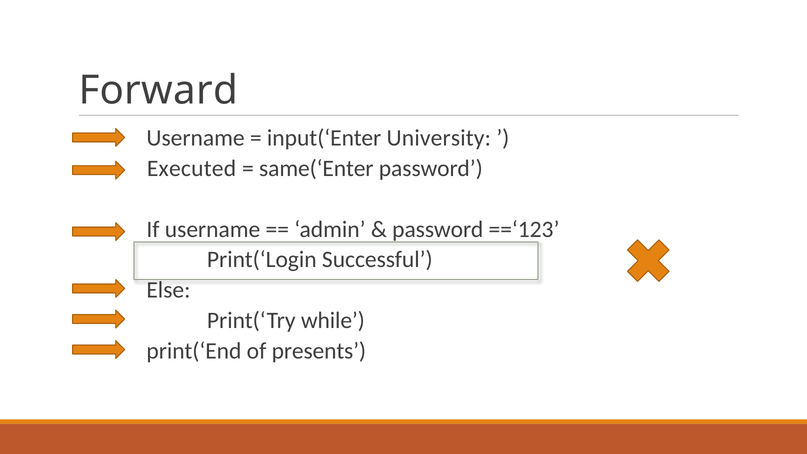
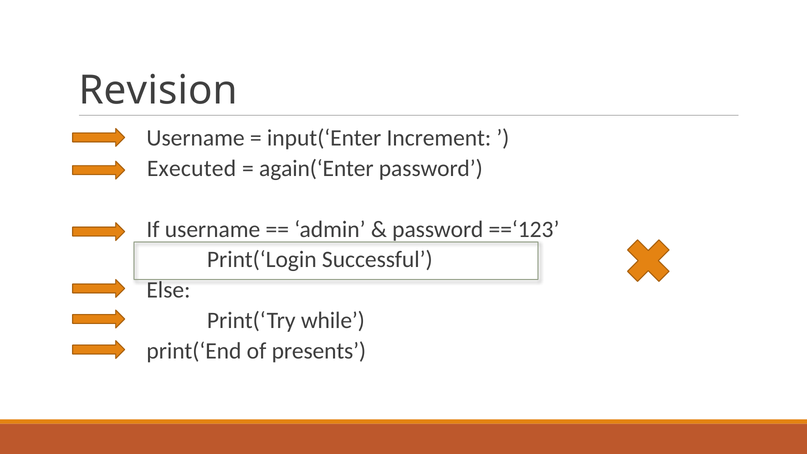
Forward: Forward -> Revision (158, 90)
University: University -> Increment (439, 138)
same(‘Enter: same(‘Enter -> again(‘Enter (316, 168)
